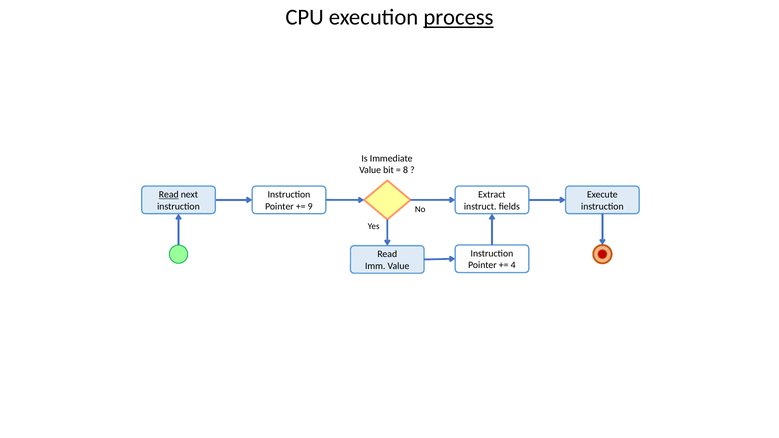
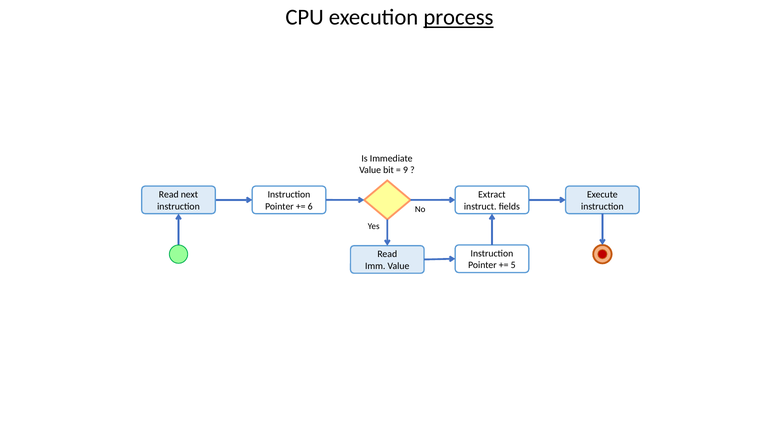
8: 8 -> 9 (405, 170)
Read underline: present -> none (169, 195)
9: 9 -> 6 (310, 206)
4: 4 -> 5 (513, 265)
